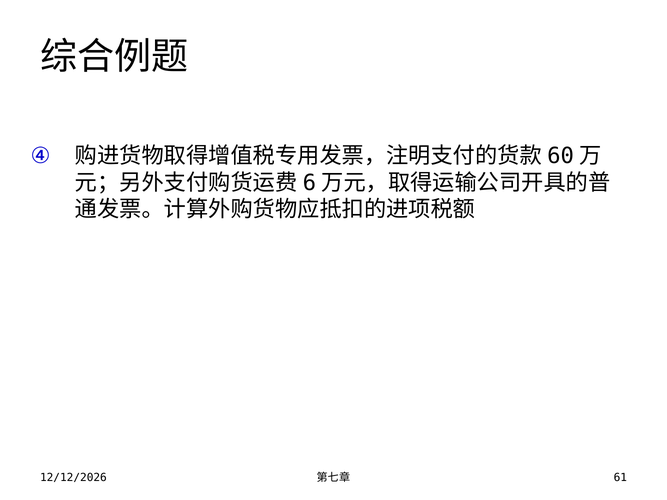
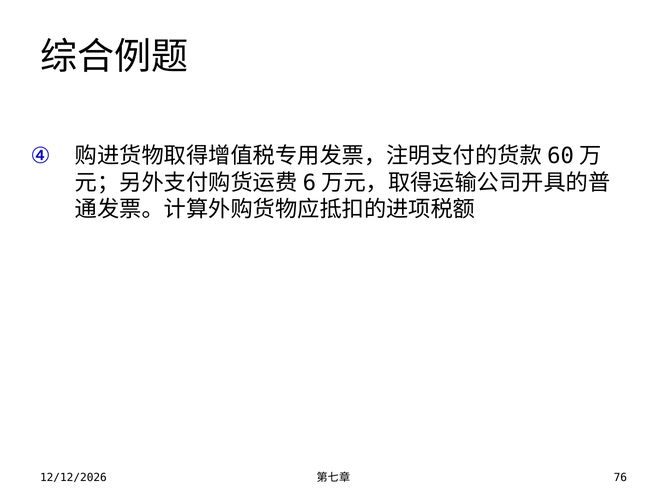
61: 61 -> 76 (620, 478)
